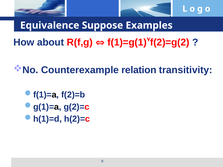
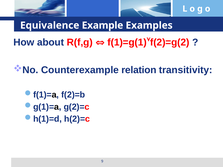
Suppose: Suppose -> Example (102, 25)
